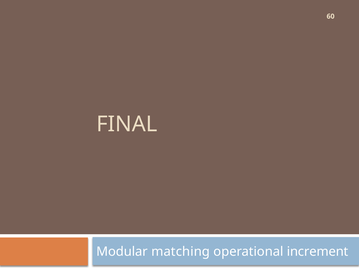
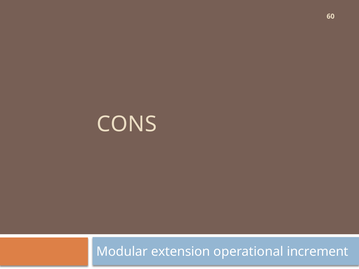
FINAL: FINAL -> CONS (127, 124)
matching: matching -> extension (181, 252)
